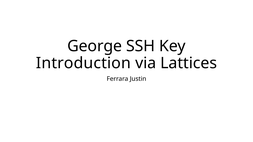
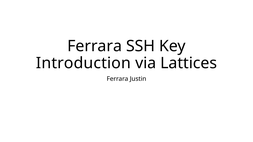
George: George -> Ferrara (95, 46)
